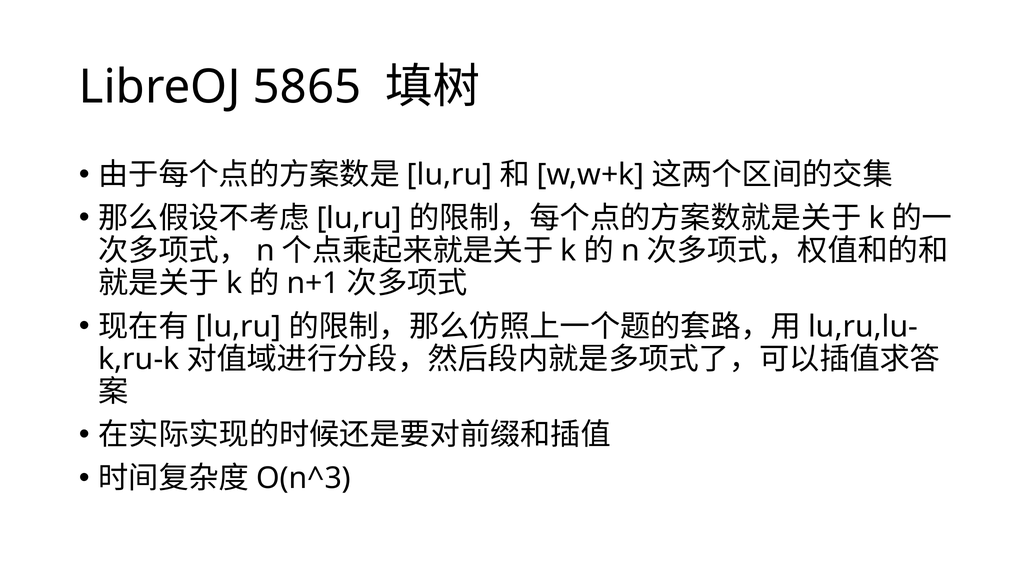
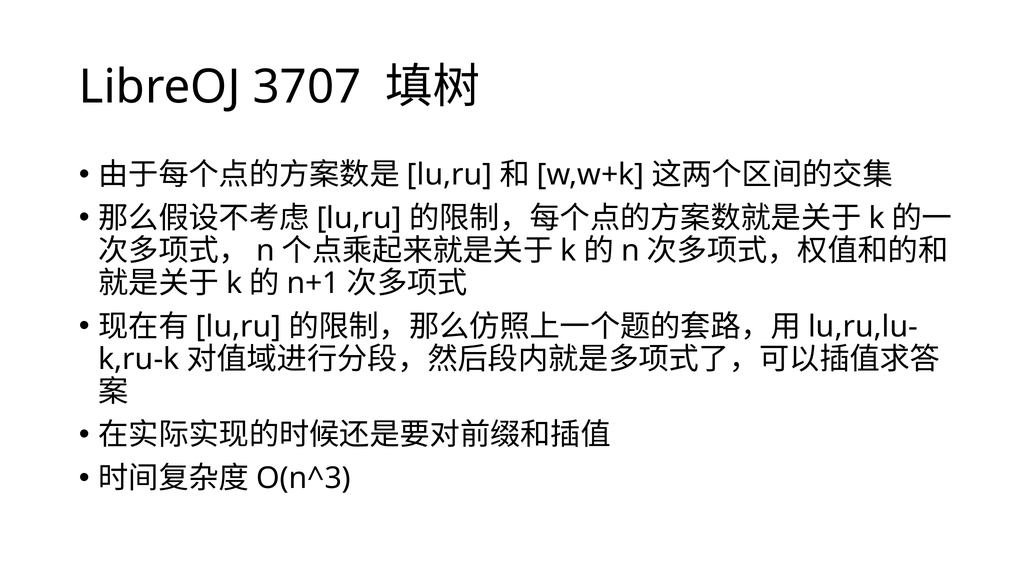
5865: 5865 -> 3707 (307, 87)
